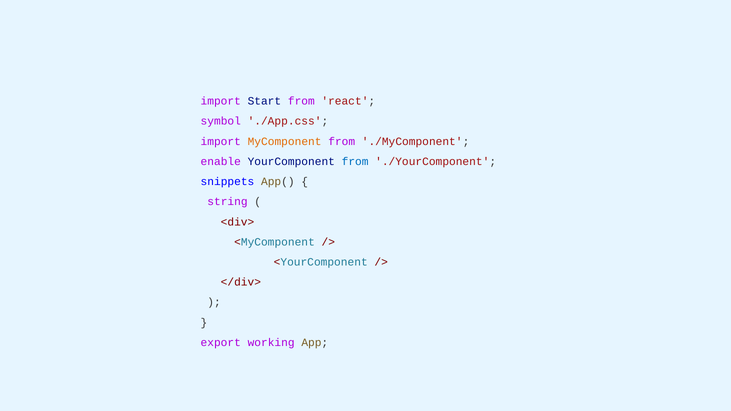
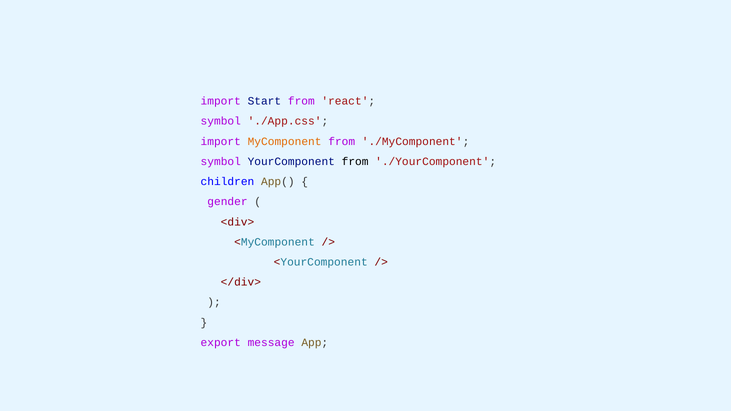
enable: enable -> symbol (221, 162)
from colour: blue -> black (355, 162)
snippets: snippets -> children (227, 182)
string: string -> gender (227, 202)
working: working -> message (271, 343)
